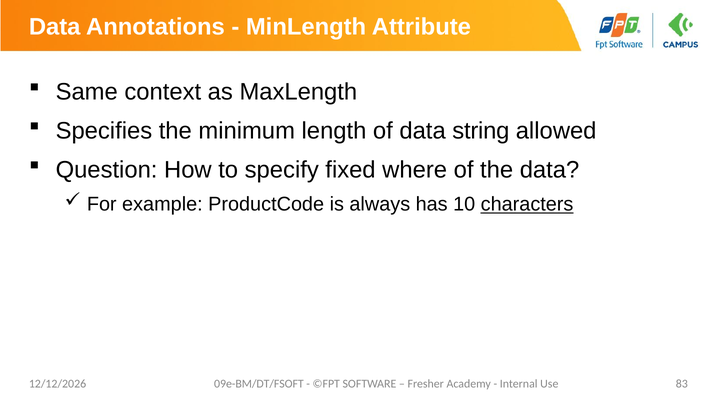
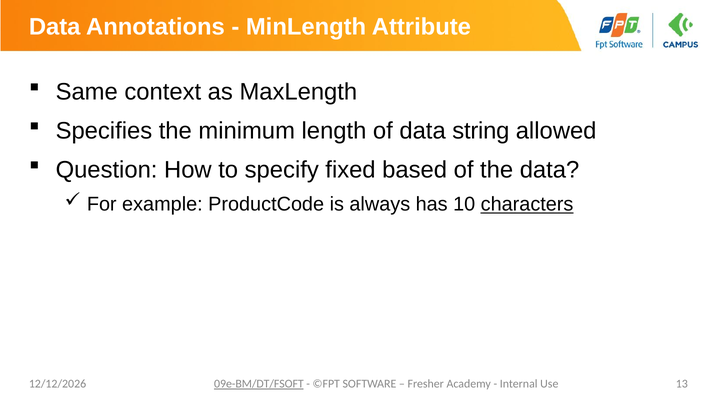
where: where -> based (415, 170)
09e-BM/DT/FSOFT underline: none -> present (259, 384)
83: 83 -> 13 (682, 384)
